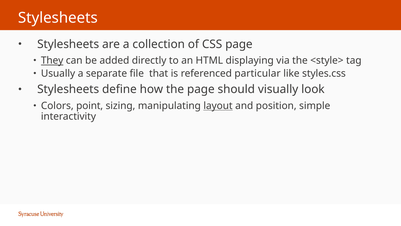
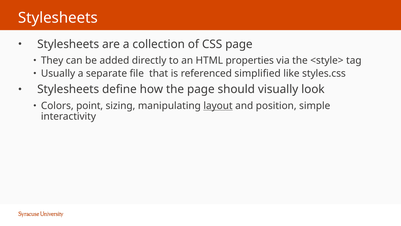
They underline: present -> none (52, 60)
displaying: displaying -> properties (250, 60)
particular: particular -> simplified (258, 73)
